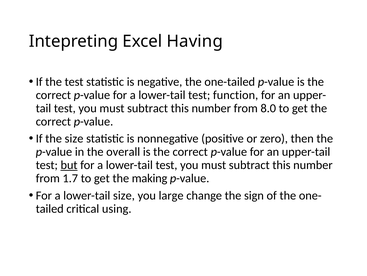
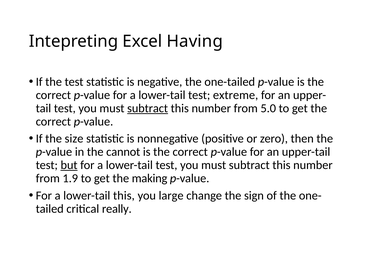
function: function -> extreme (236, 95)
subtract underline: none -> present (148, 108)
8.0: 8.0 -> 5.0 (268, 108)
overall: overall -> cannot (123, 152)
1.7: 1.7 -> 1.9 (70, 178)
lower-tail size: size -> this (124, 195)
using: using -> really (117, 208)
